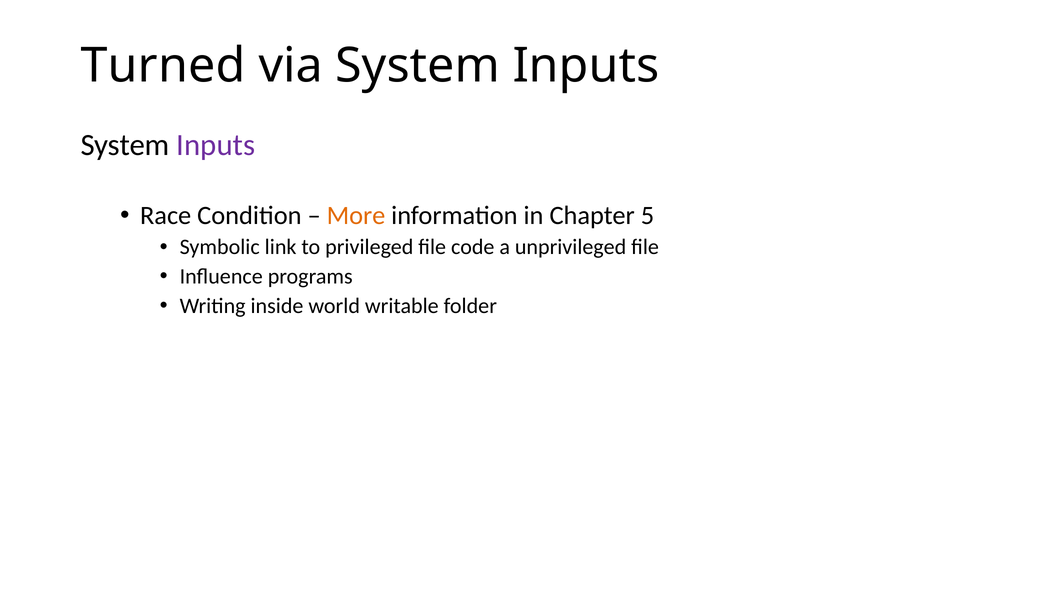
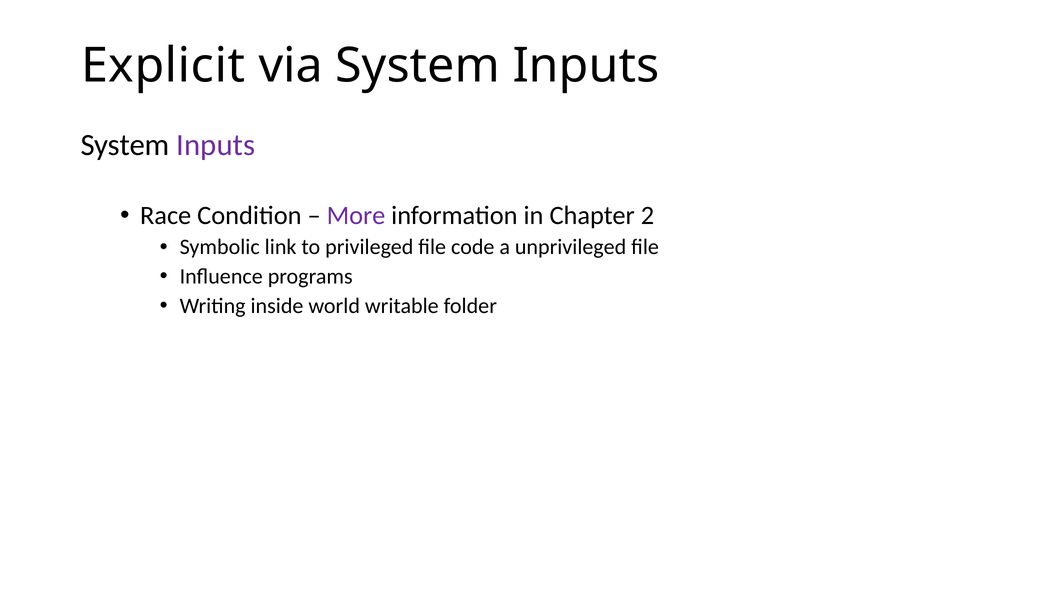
Turned: Turned -> Explicit (163, 66)
More colour: orange -> purple (356, 215)
5: 5 -> 2 (647, 215)
